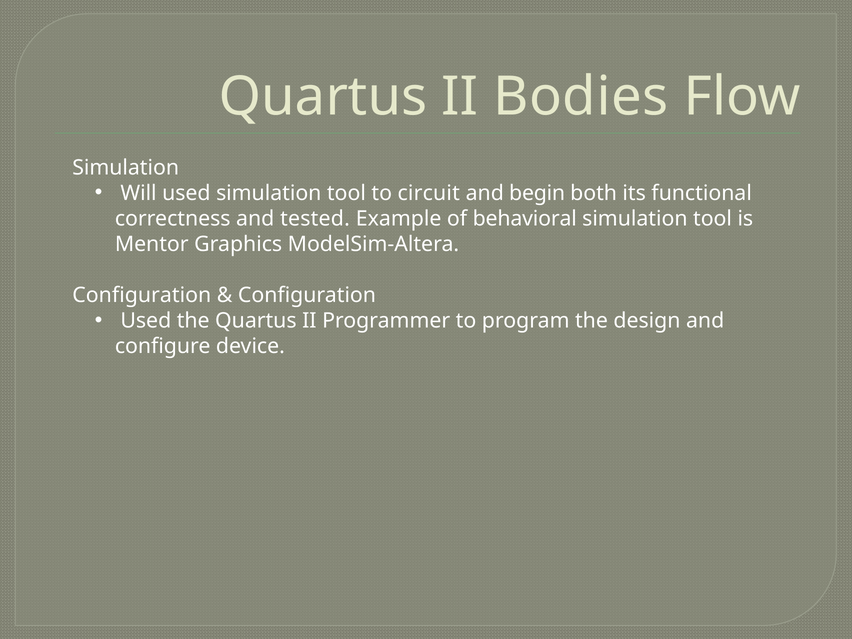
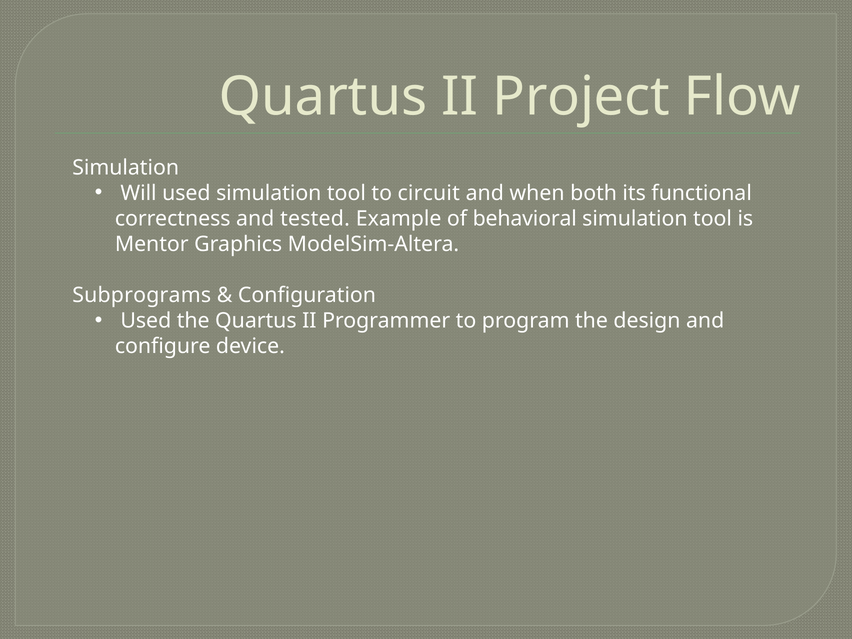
Bodies: Bodies -> Project (581, 97)
begin: begin -> when (537, 193)
Configuration: Configuration -> Subprograms (142, 295)
